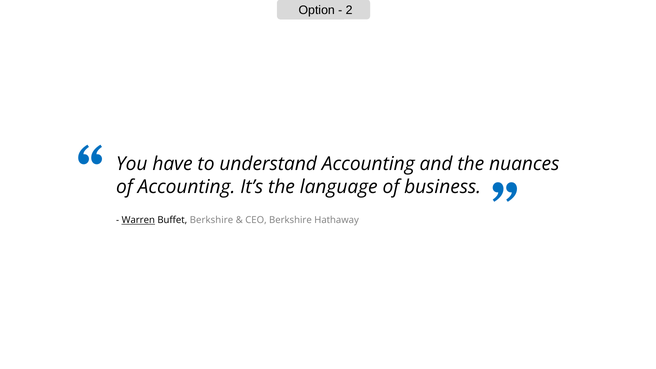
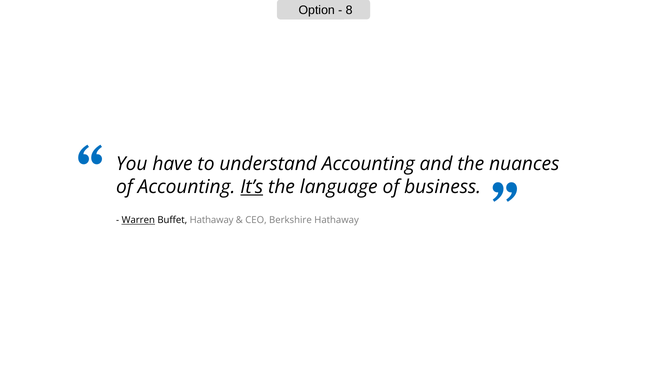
2: 2 -> 8 (349, 10)
It’s underline: none -> present (252, 187)
Buffet Berkshire: Berkshire -> Hathaway (212, 220)
